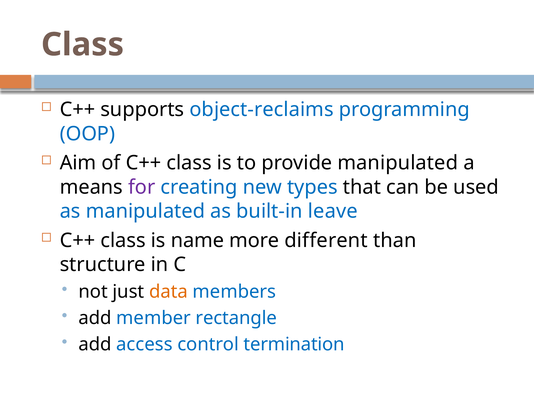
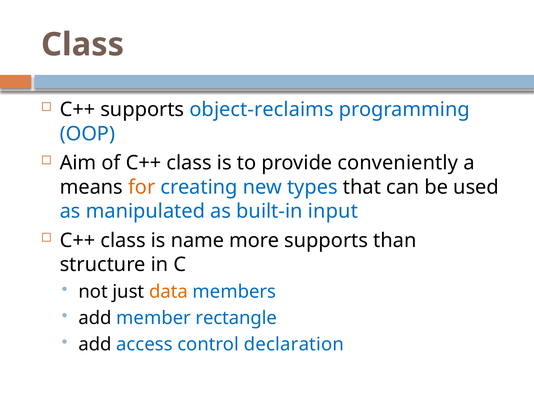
provide manipulated: manipulated -> conveniently (398, 163)
for colour: purple -> orange (142, 187)
leave: leave -> input (333, 211)
more different: different -> supports (326, 240)
termination: termination -> declaration (294, 344)
